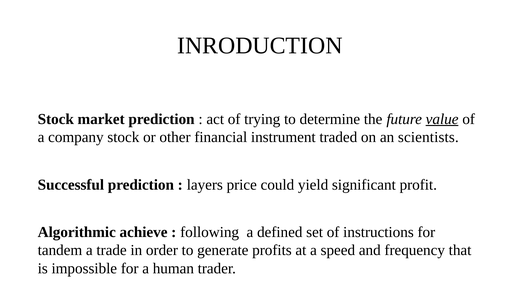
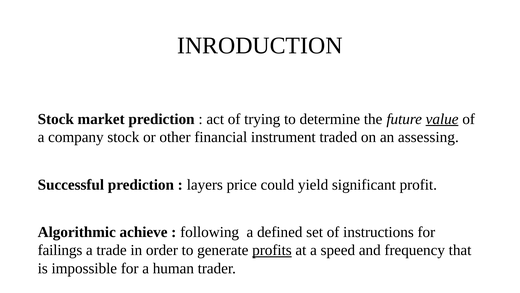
scientists: scientists -> assessing (428, 137)
tandem: tandem -> failings (60, 250)
profits underline: none -> present (272, 250)
